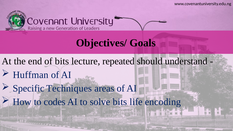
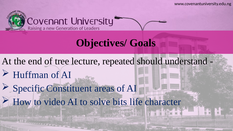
of bits: bits -> tree (62, 61)
Techniques: Techniques -> Constituent (69, 88)
codes: codes -> video (55, 102)
encoding: encoding -> character (163, 102)
